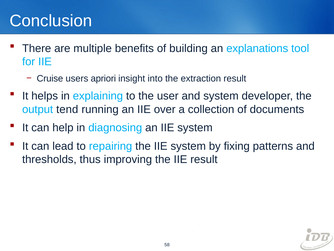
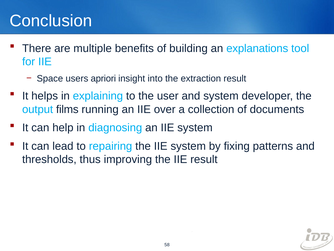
Cruise: Cruise -> Space (50, 78)
tend: tend -> films (67, 109)
